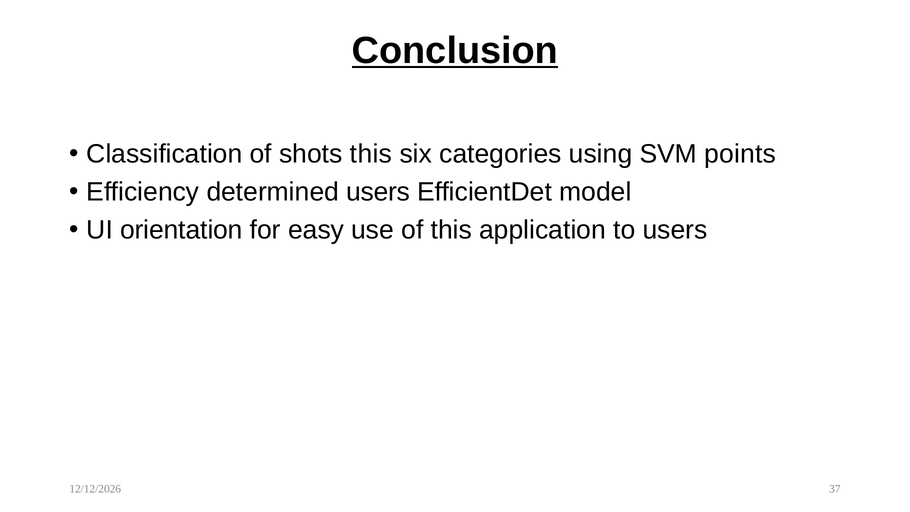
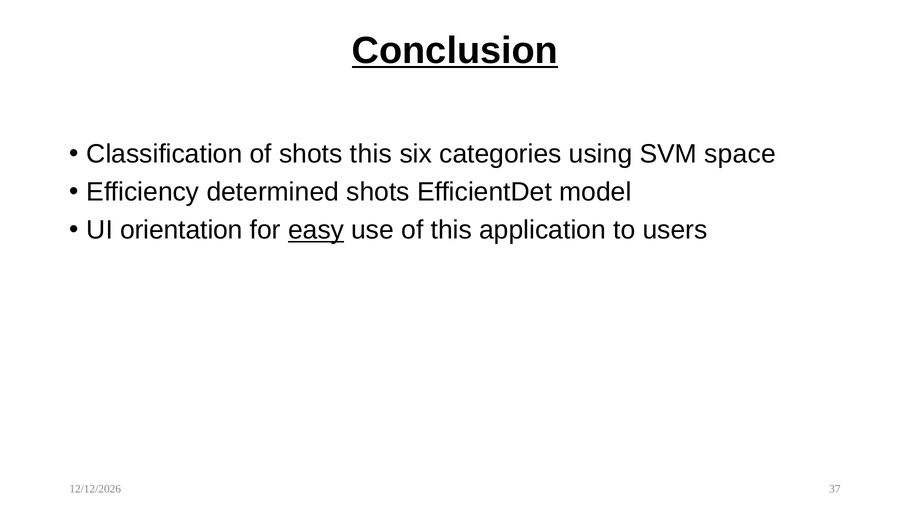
points: points -> space (740, 154)
determined users: users -> shots (378, 192)
easy underline: none -> present (316, 230)
